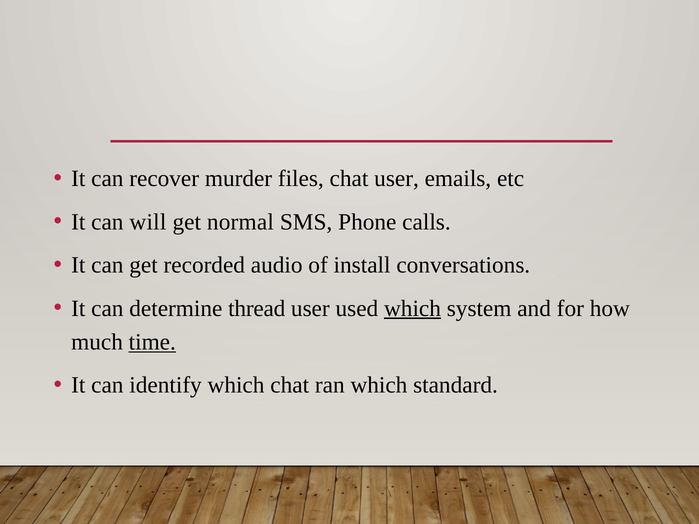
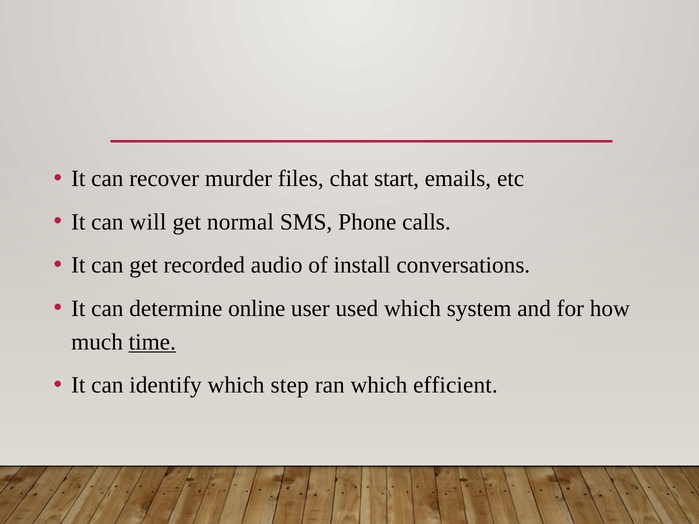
chat user: user -> start (397, 179)
thread: thread -> online (257, 309)
which underline: present -> none (412, 309)
which chat: chat -> step (290, 385)
standard: standard -> efficient (455, 385)
